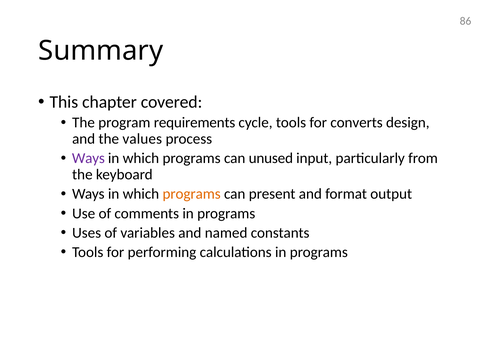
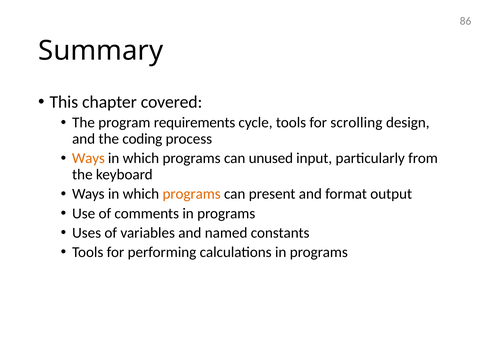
converts: converts -> scrolling (356, 123)
values: values -> coding (142, 139)
Ways colour: purple -> orange (88, 158)
